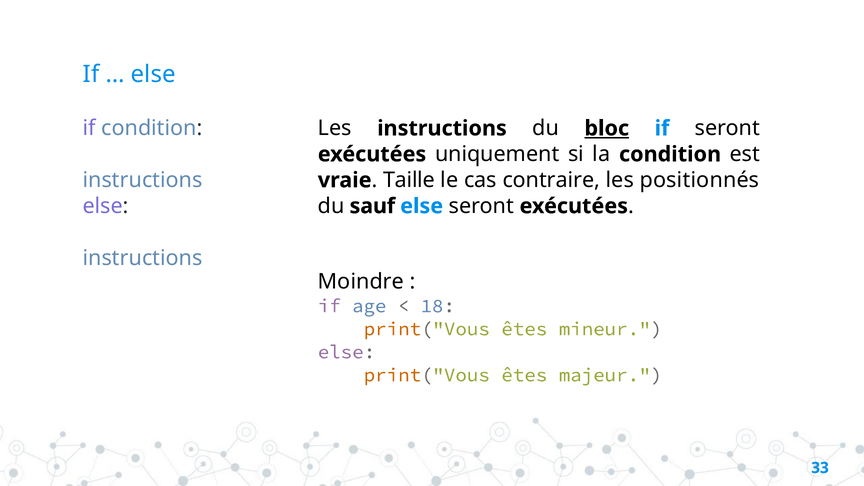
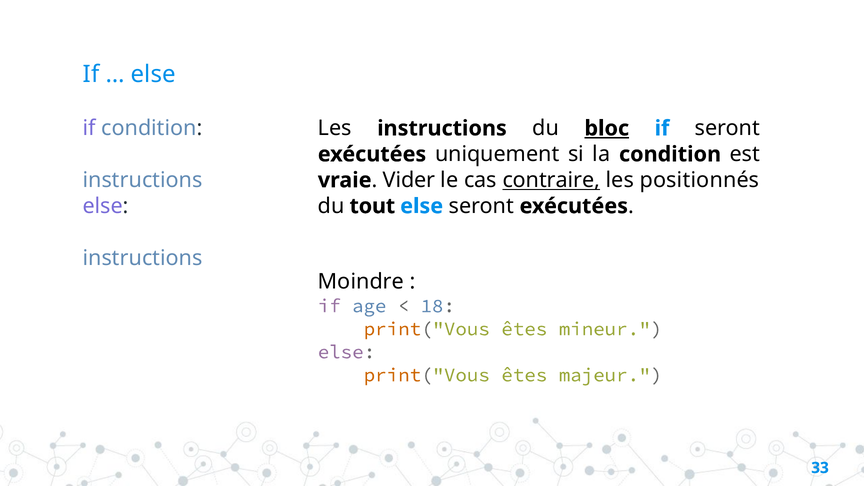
Taille: Taille -> Vider (409, 180)
contraire underline: none -> present (551, 180)
sauf: sauf -> tout (372, 206)
